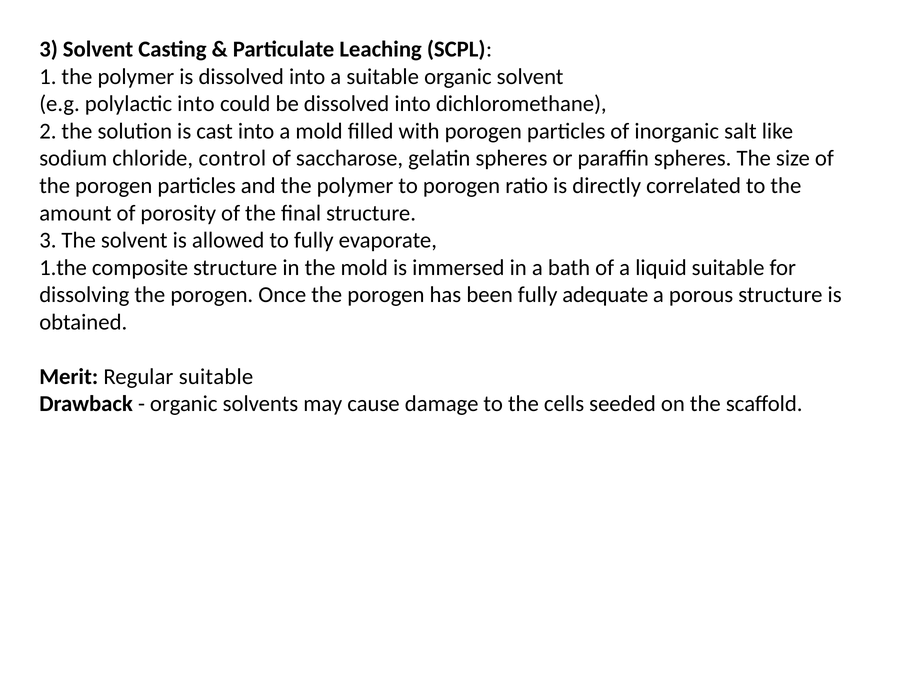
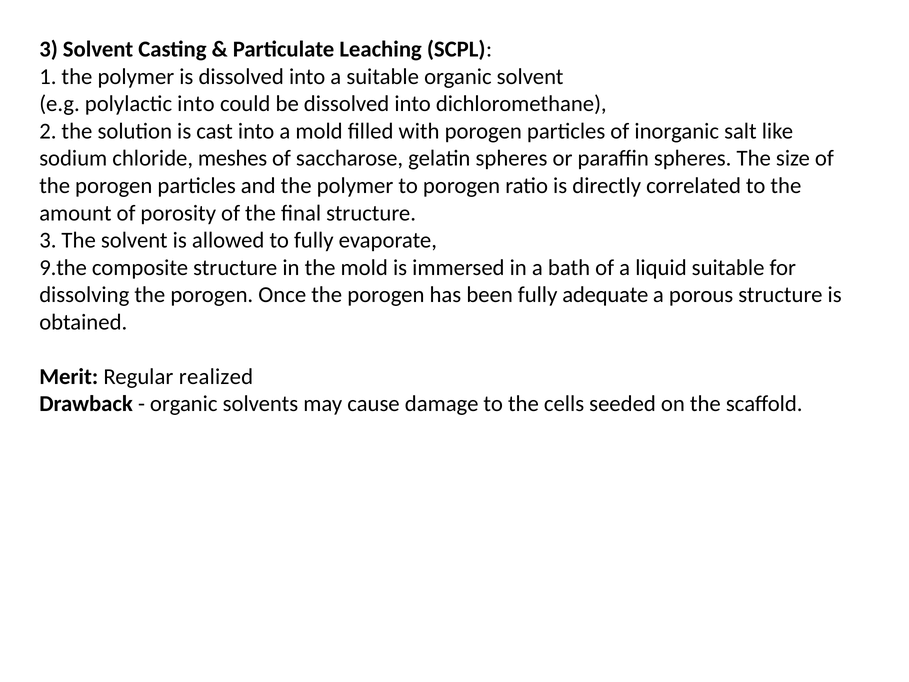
control: control -> meshes (233, 158)
1.the: 1.the -> 9.the (63, 267)
Regular suitable: suitable -> realized (216, 377)
